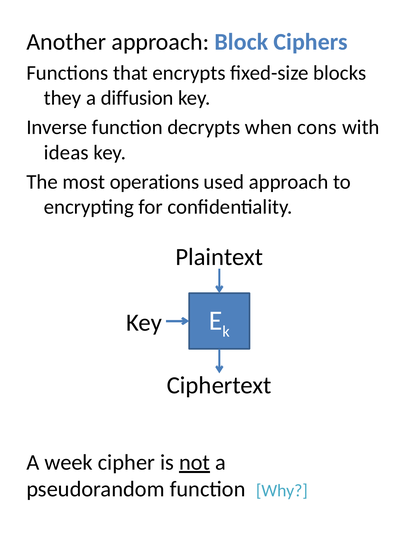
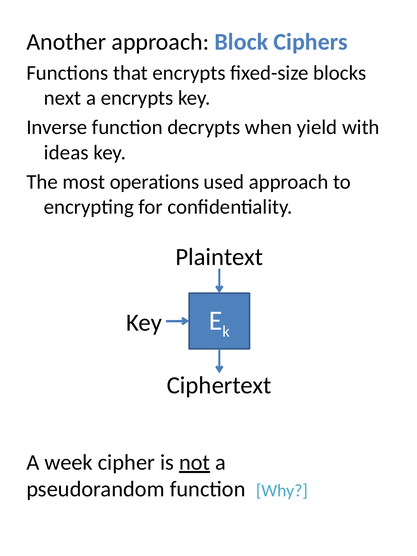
they: they -> next (63, 98)
a diffusion: diffusion -> encrypts (137, 98)
cons: cons -> yield (317, 127)
